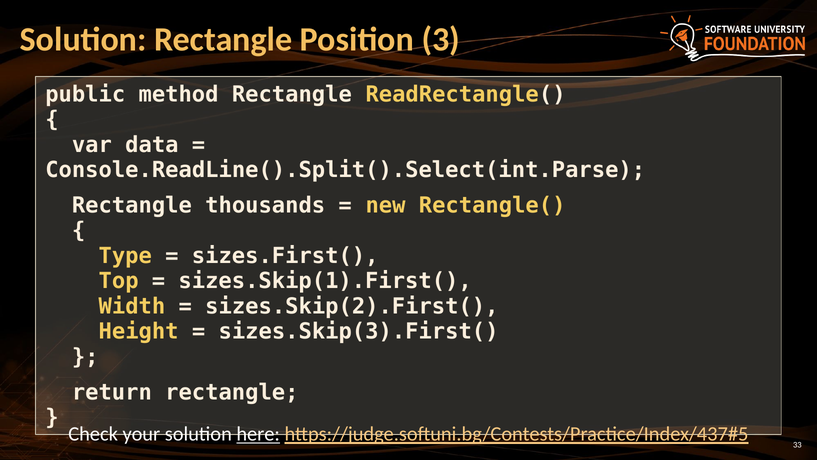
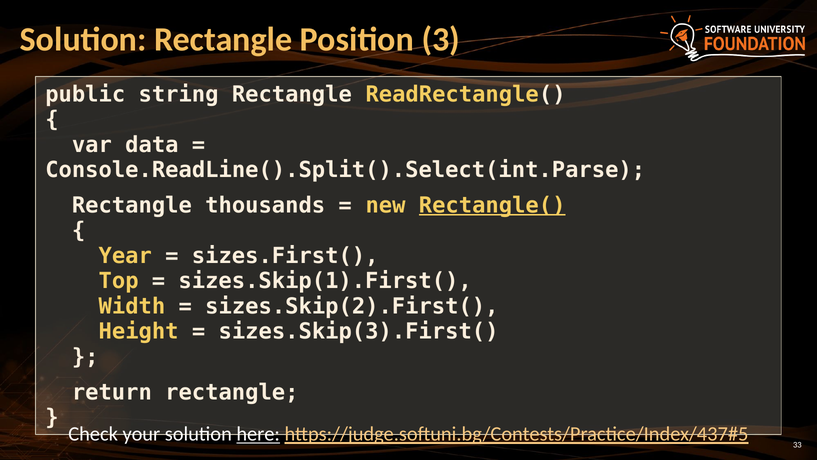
method: method -> string (179, 94)
Rectangle( underline: none -> present (492, 205)
Type: Type -> Year (125, 256)
